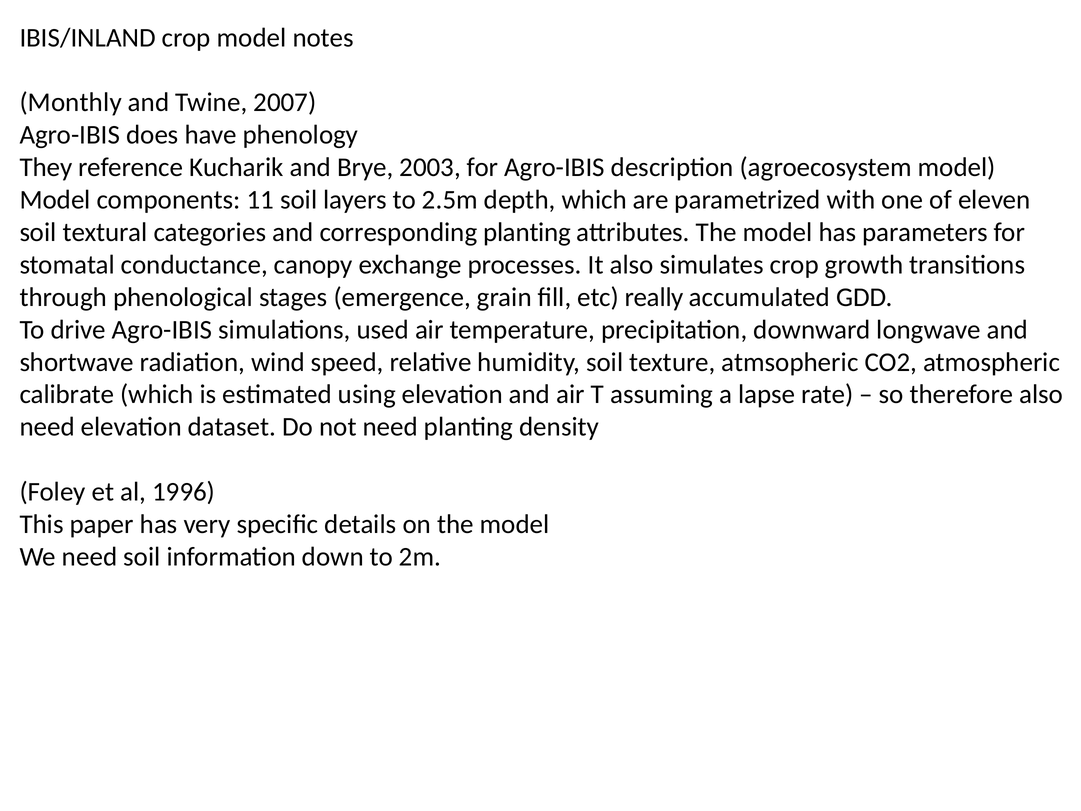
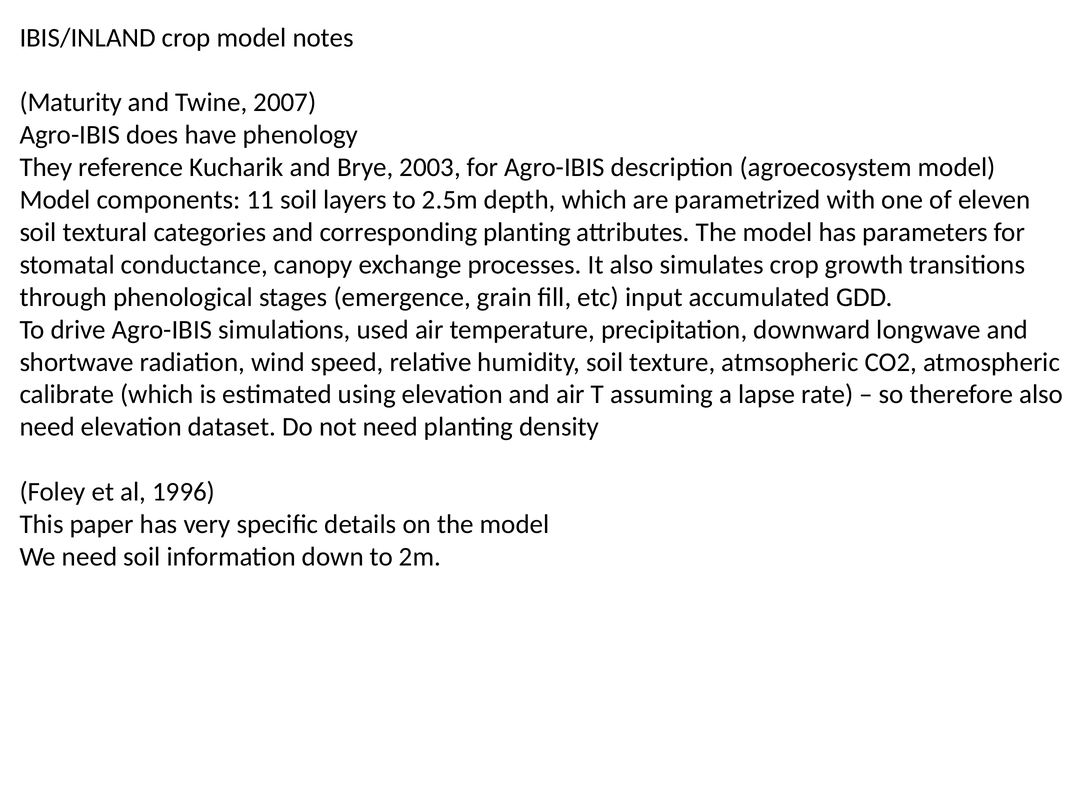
Monthly: Monthly -> Maturity (71, 103)
really: really -> input (654, 297)
